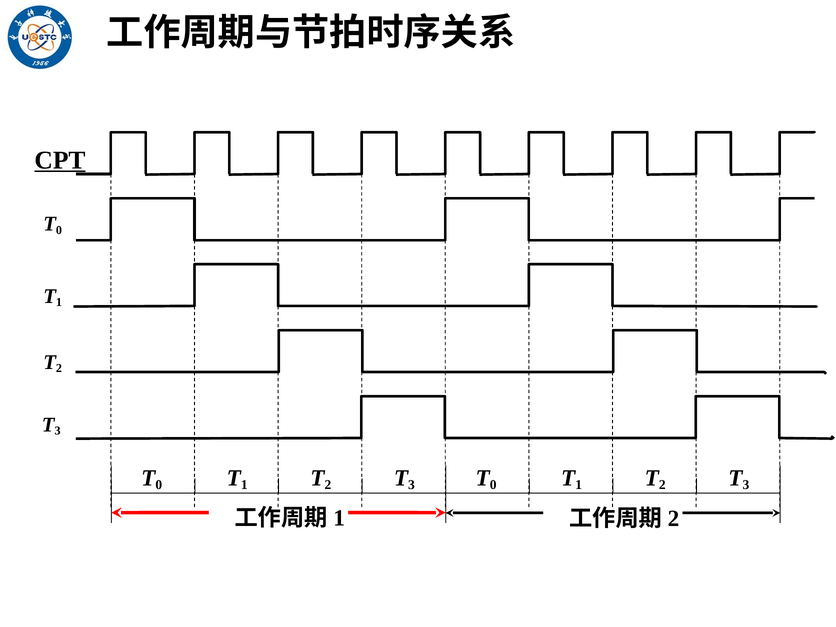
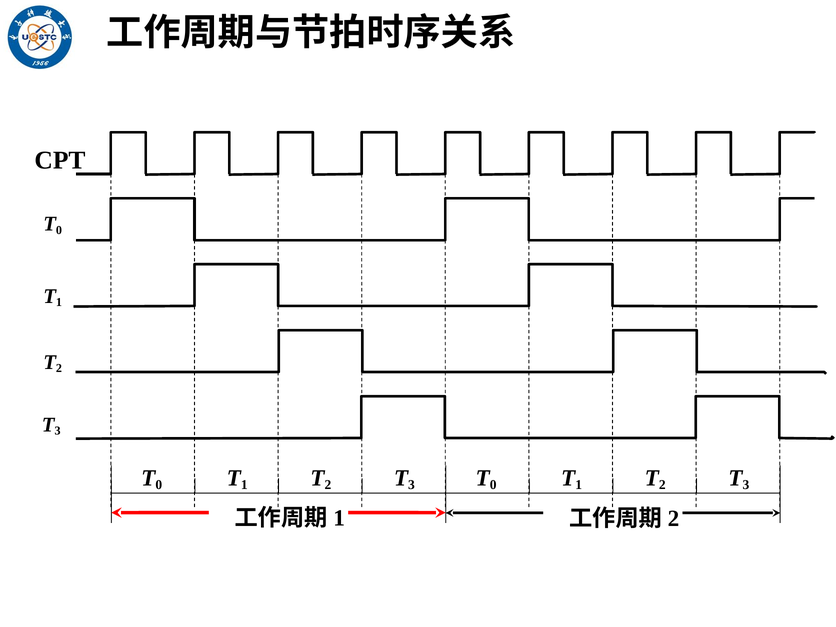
CPT underline: present -> none (60, 160)
